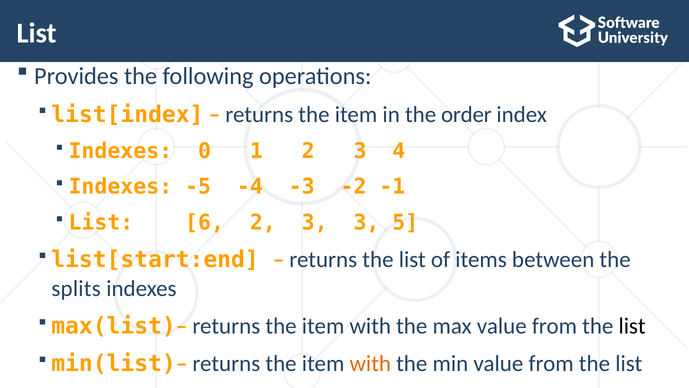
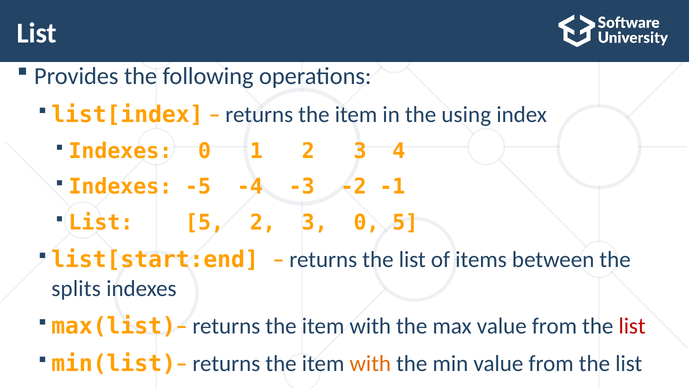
order: order -> using (466, 114)
List 6: 6 -> 5 (205, 222)
3 3: 3 -> 0 (366, 222)
list colour: black -> red (632, 326)
